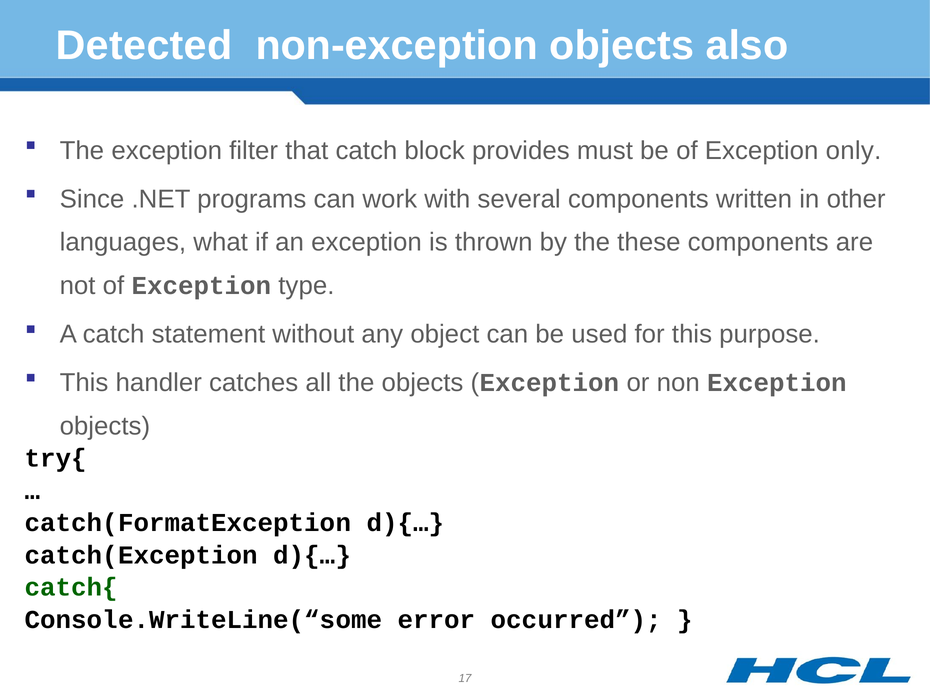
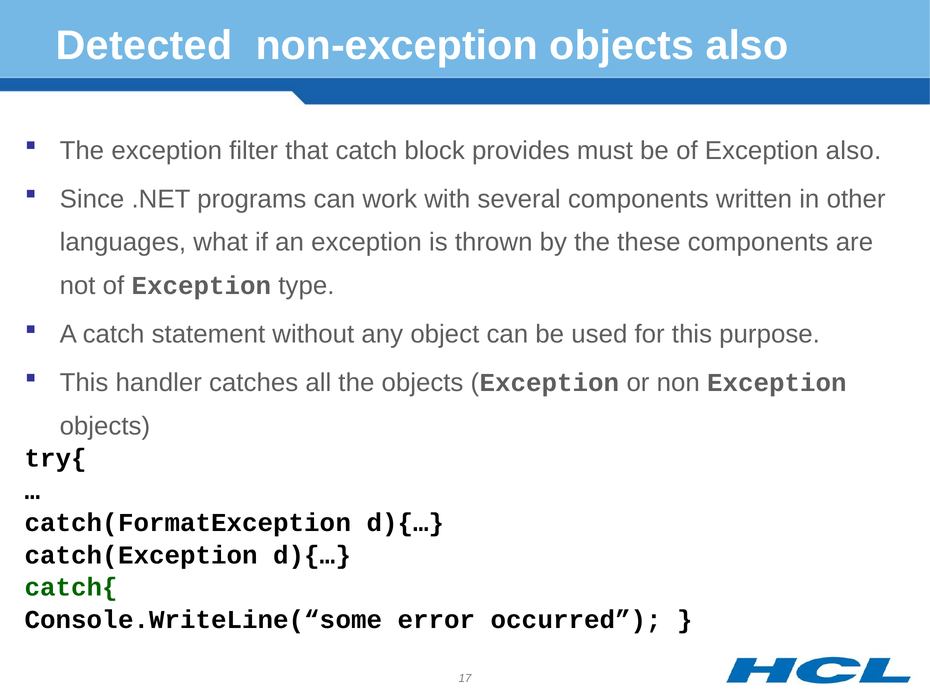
Exception only: only -> also (853, 151)
